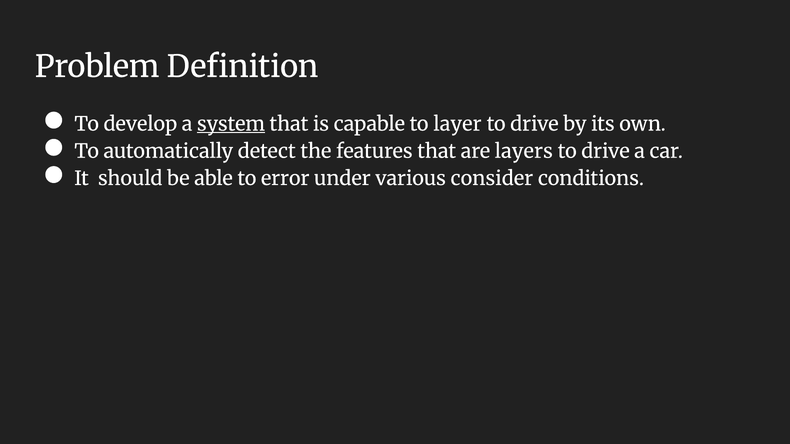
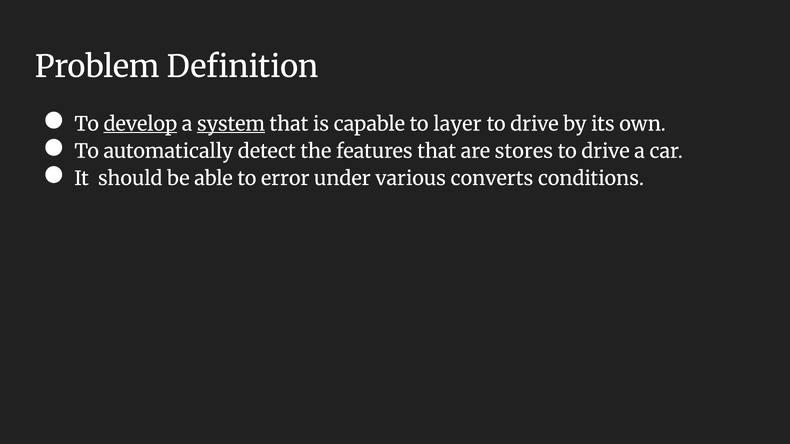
develop underline: none -> present (140, 124)
layers: layers -> stores (524, 151)
consider: consider -> converts (492, 179)
